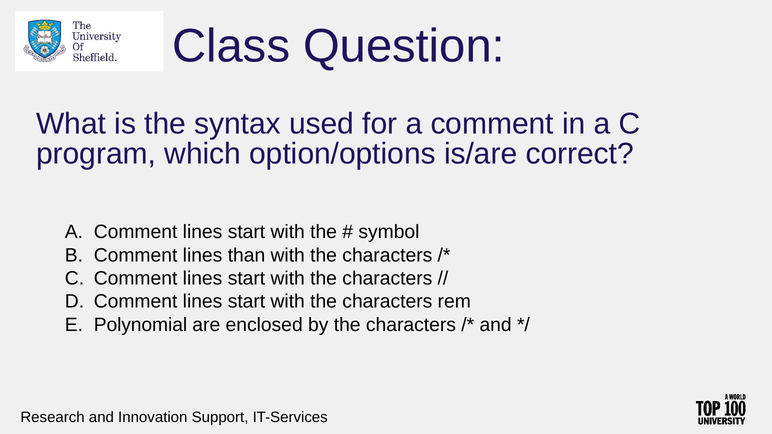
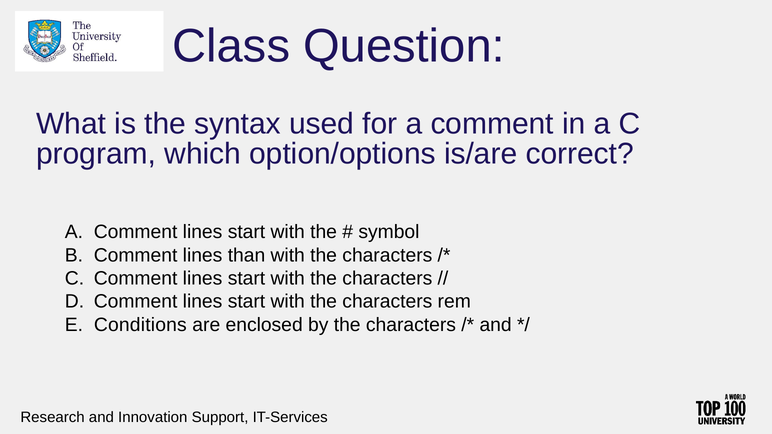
Polynomial: Polynomial -> Conditions (140, 325)
